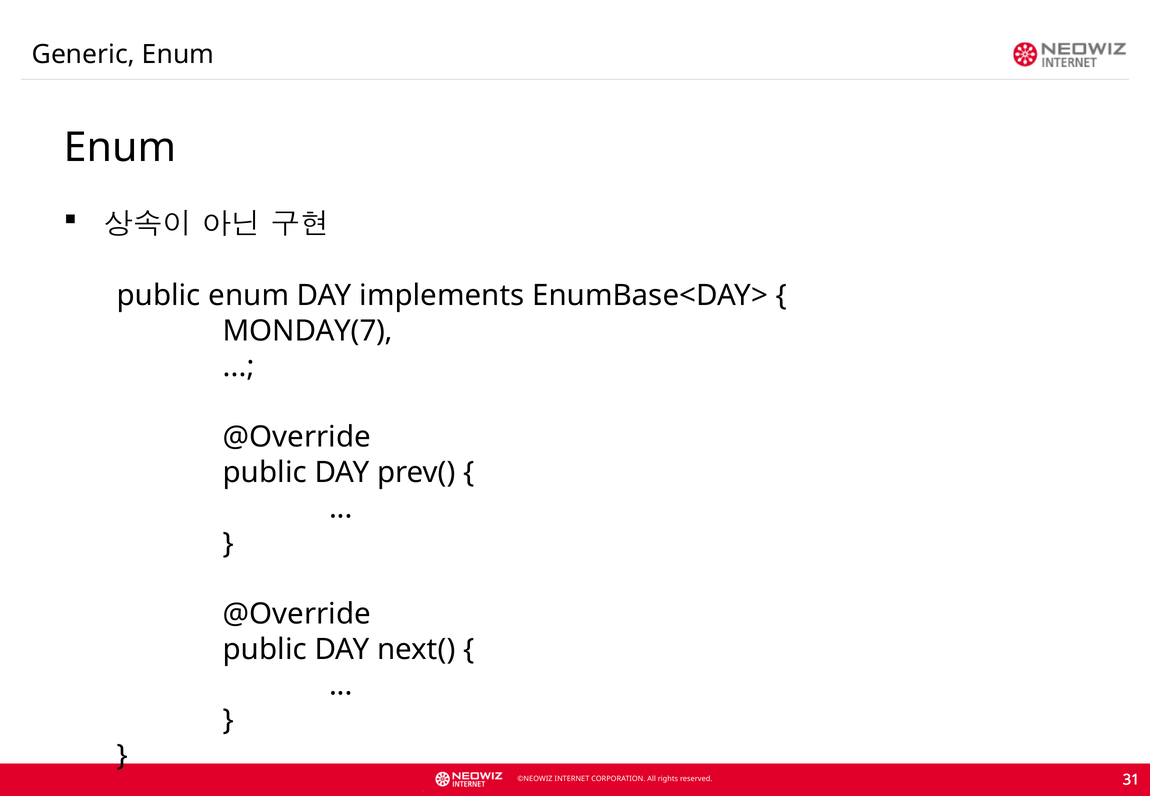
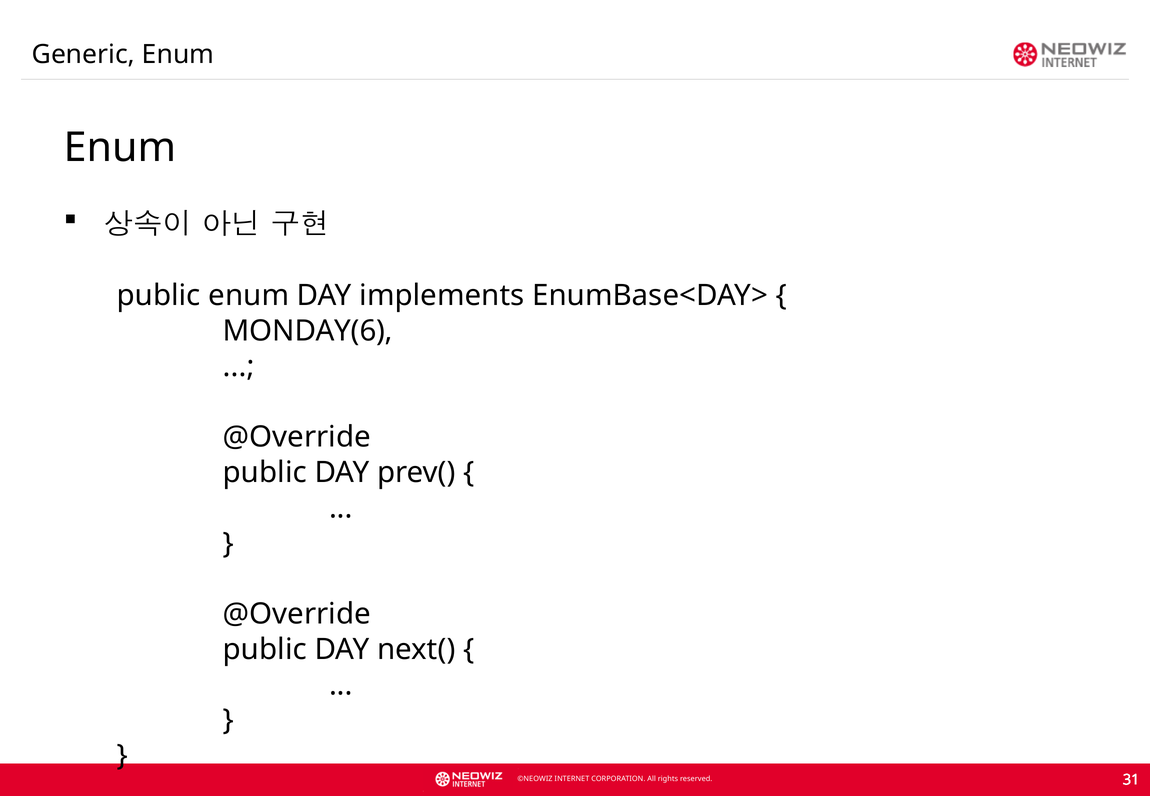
MONDAY(7: MONDAY(7 -> MONDAY(6 (308, 331)
